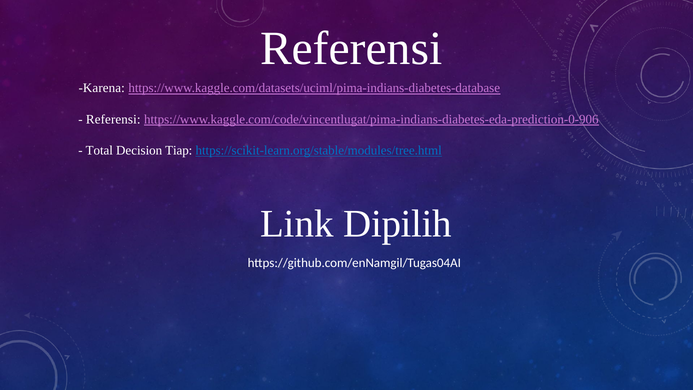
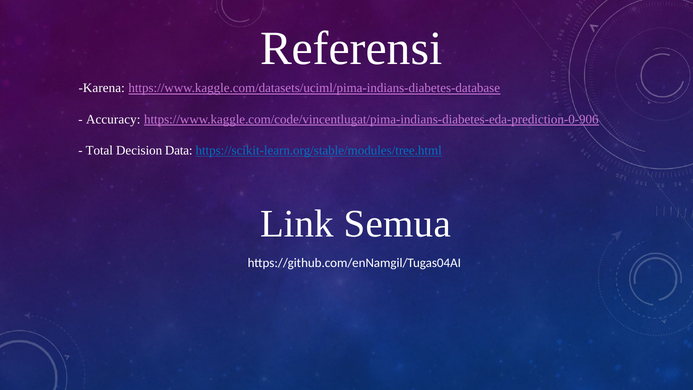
Referensi: Referensi -> Accuracy (113, 119)
Tiap: Tiap -> Data (179, 150)
Dipilih: Dipilih -> Semua (397, 224)
